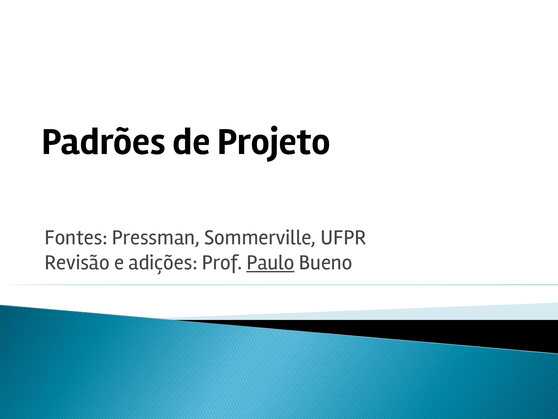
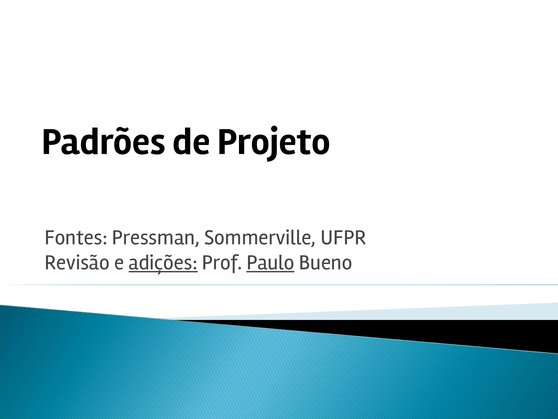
adições underline: none -> present (163, 262)
